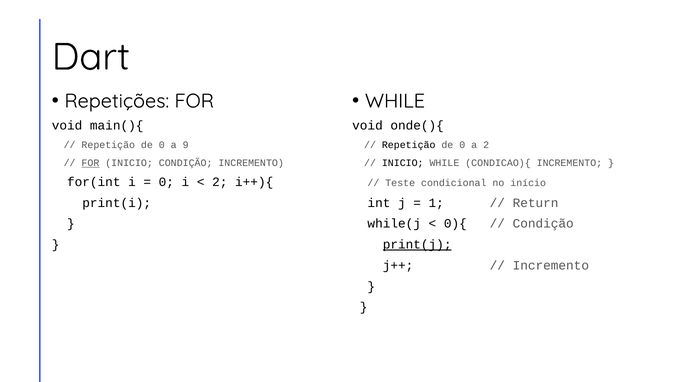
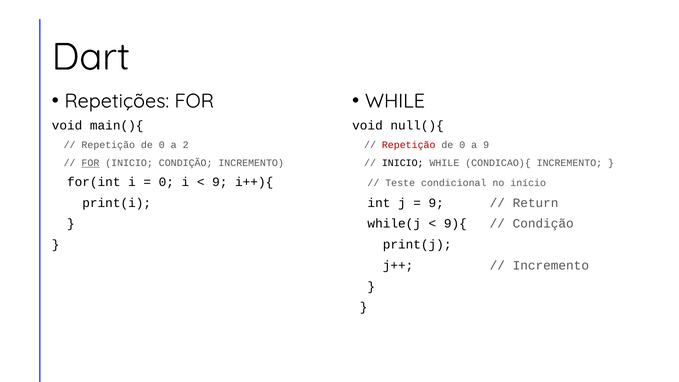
onde(){: onde(){ -> null(){ (417, 126)
9: 9 -> 2 (186, 145)
Repetição colour: black -> red (409, 145)
a 2: 2 -> 9 (486, 145)
2: 2 -> 9 (220, 182)
1: 1 -> 9 (436, 203)
0){: 0){ -> 9){ (455, 224)
print(j underline: present -> none (417, 245)
